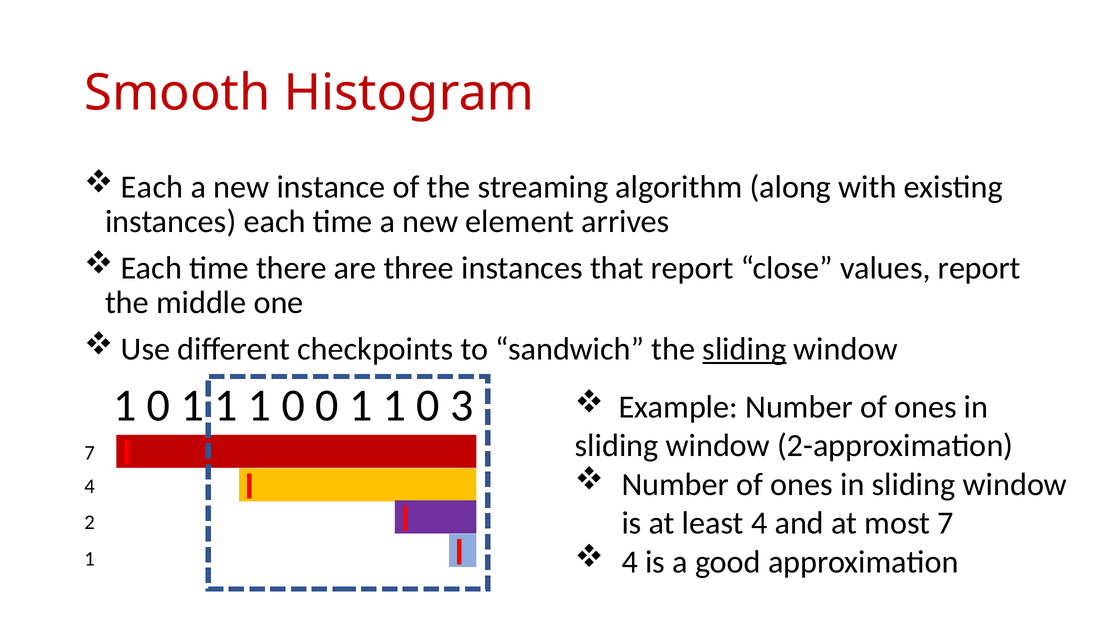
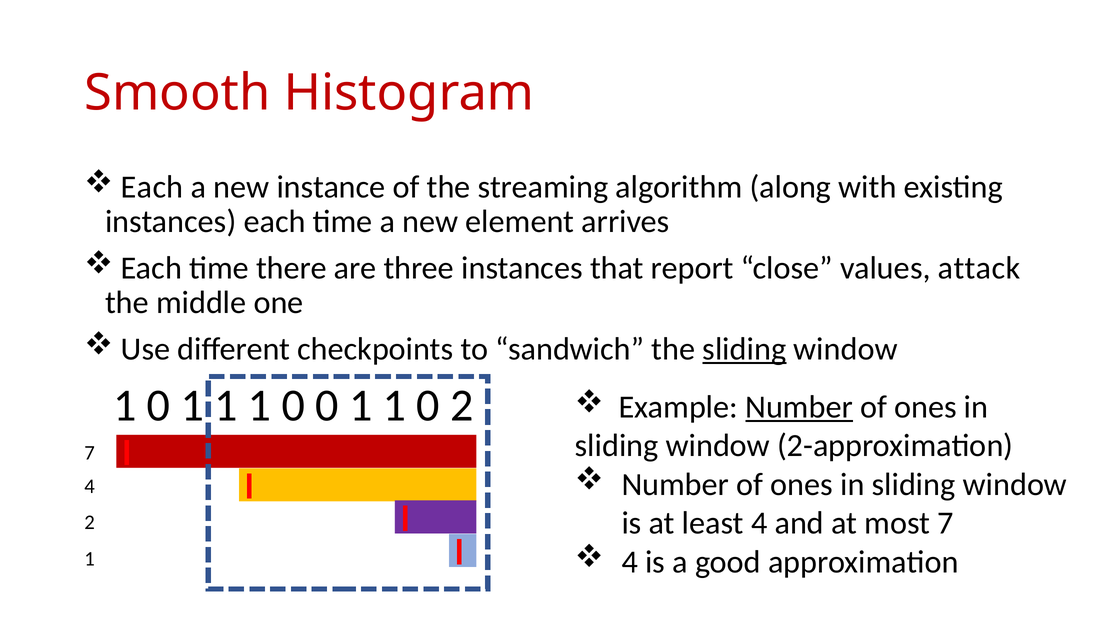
values report: report -> attack (979, 268)
0 3: 3 -> 2 (462, 406)
Number underline: none -> present (799, 407)
